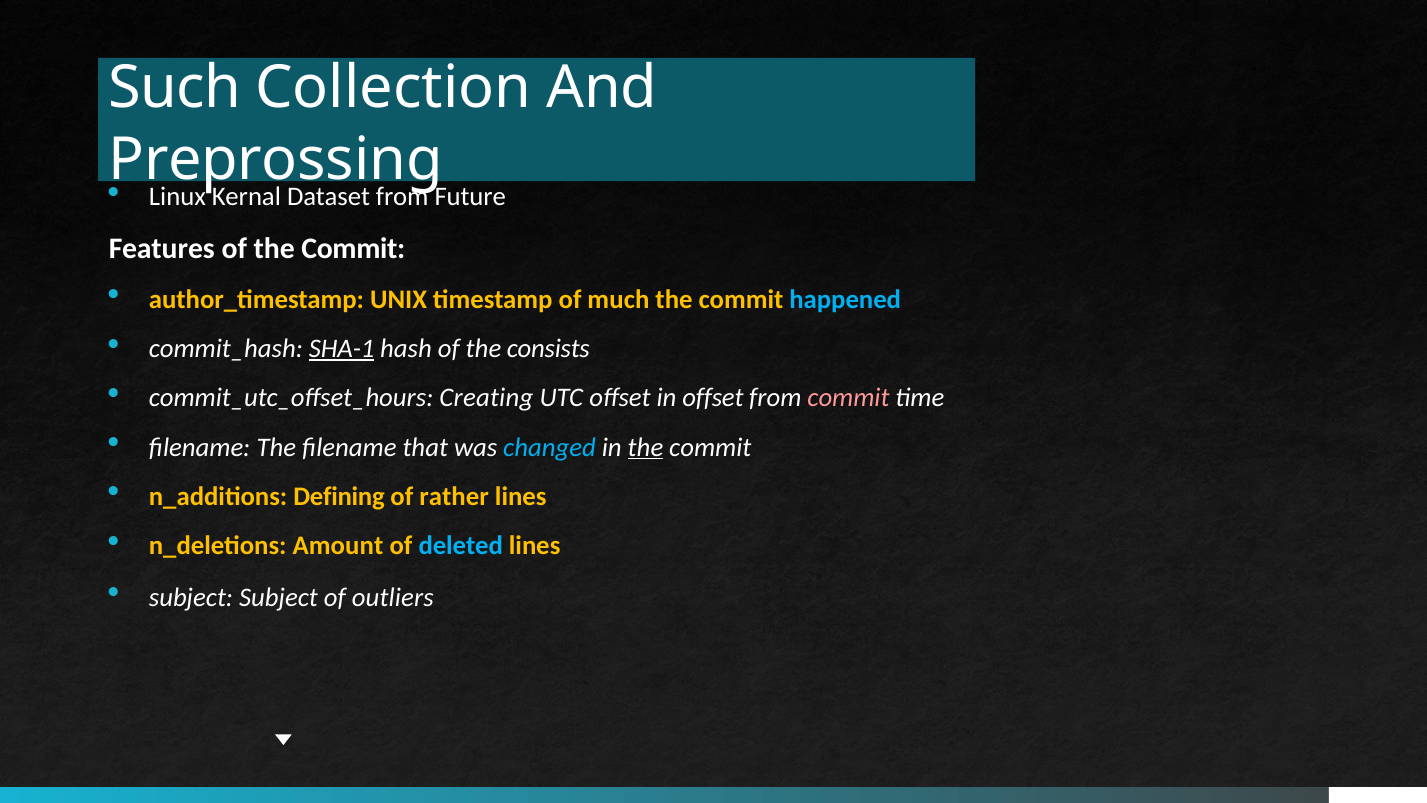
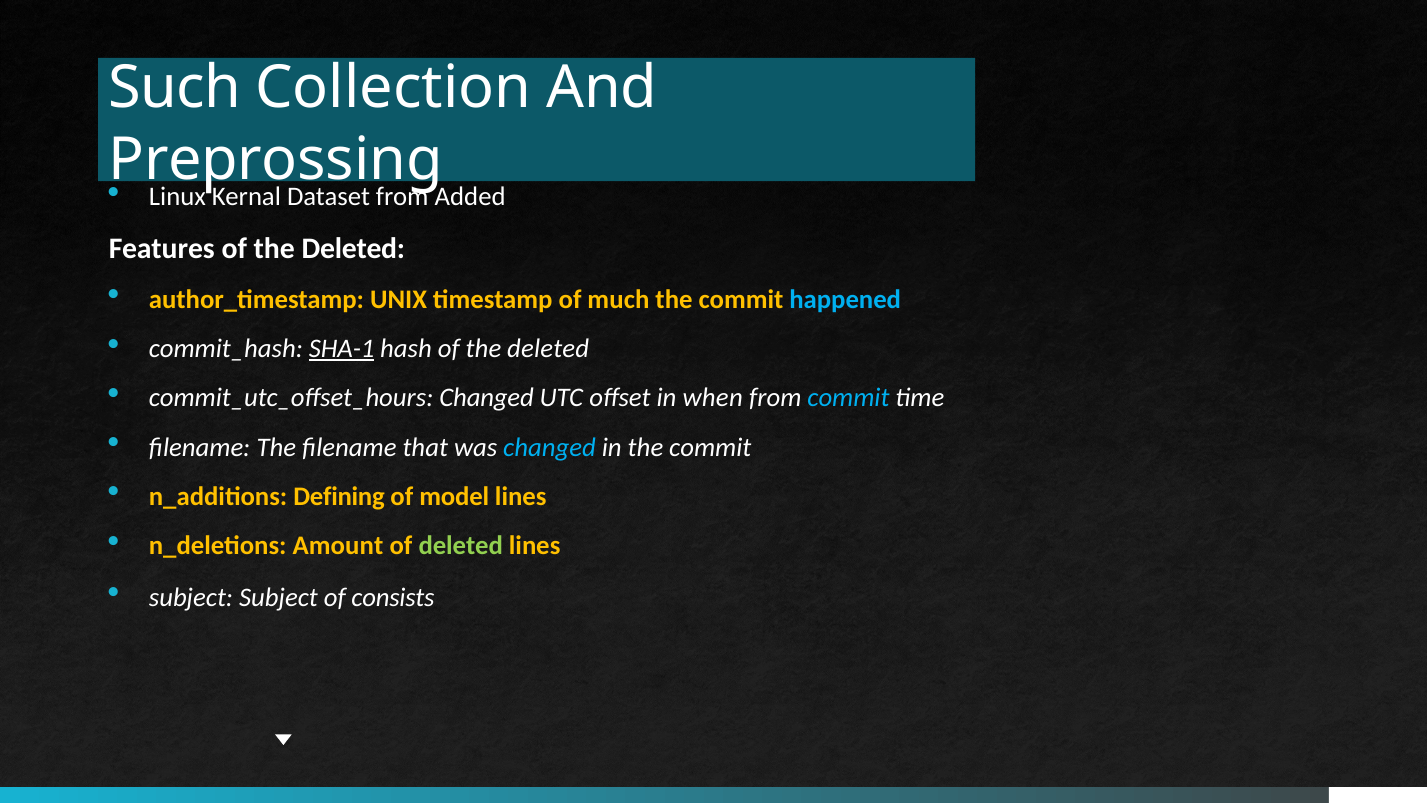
Future: Future -> Added (470, 197)
Features of the Commit: Commit -> Deleted (353, 249)
hash of the consists: consists -> deleted (548, 349)
commit_utc_offset_hours Creating: Creating -> Changed (487, 398)
in offset: offset -> when (713, 398)
commit colour: pink -> light blue (848, 398)
the underline: present -> none (646, 447)
rather: rather -> model (454, 496)
deleted colour: light blue -> light green (461, 545)
outliers: outliers -> consists (393, 598)
